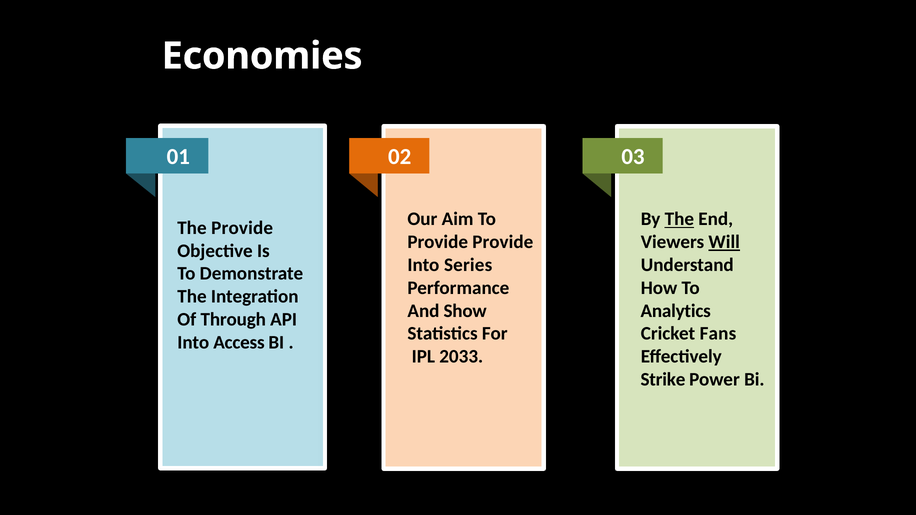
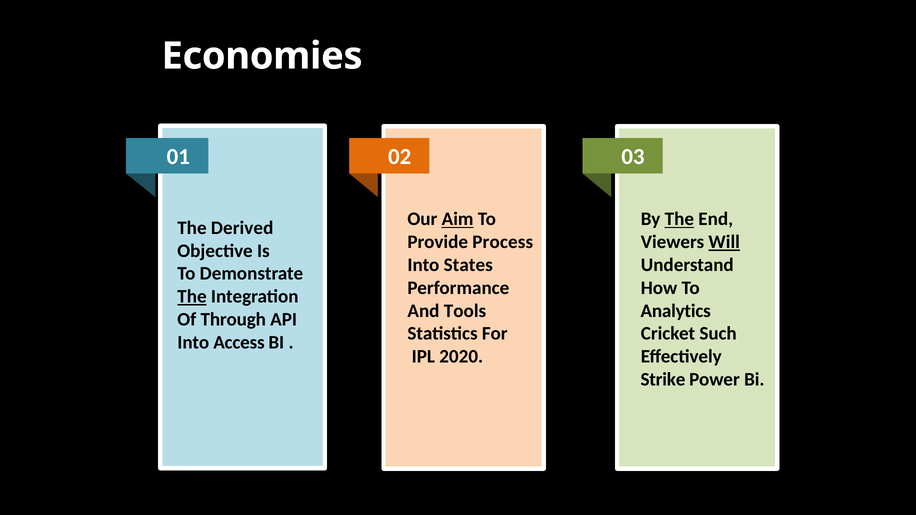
Aim underline: none -> present (458, 219)
The Provide: Provide -> Derived (242, 228)
Provide Provide: Provide -> Process (503, 242)
Series: Series -> States (468, 265)
The underline: none -> present (192, 297)
Show: Show -> Tools (465, 311)
Fans: Fans -> Such (718, 334)
2033: 2033 -> 2020 (461, 357)
